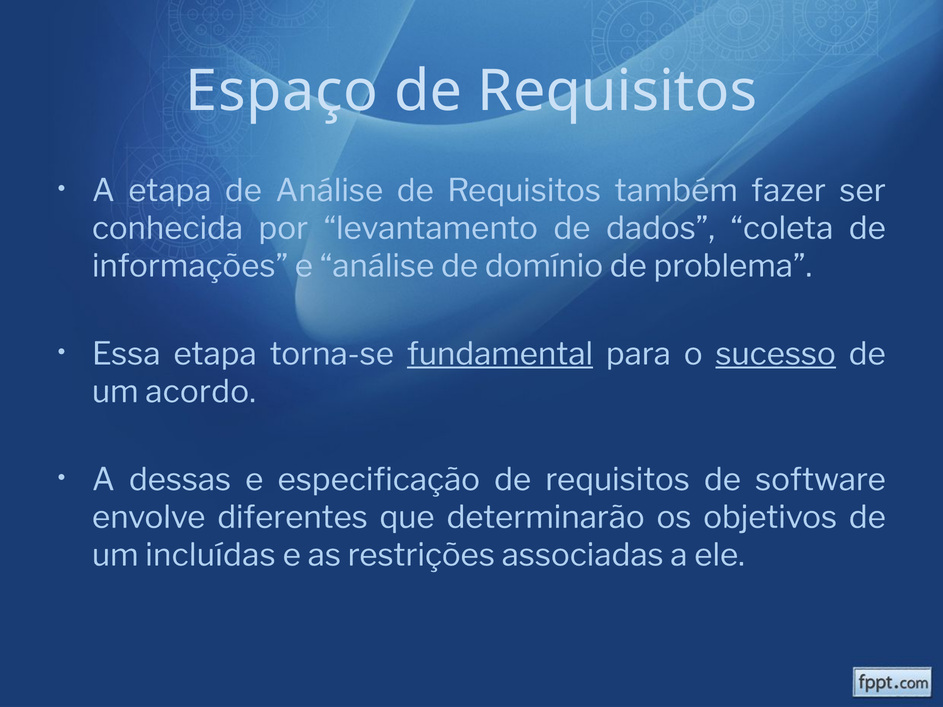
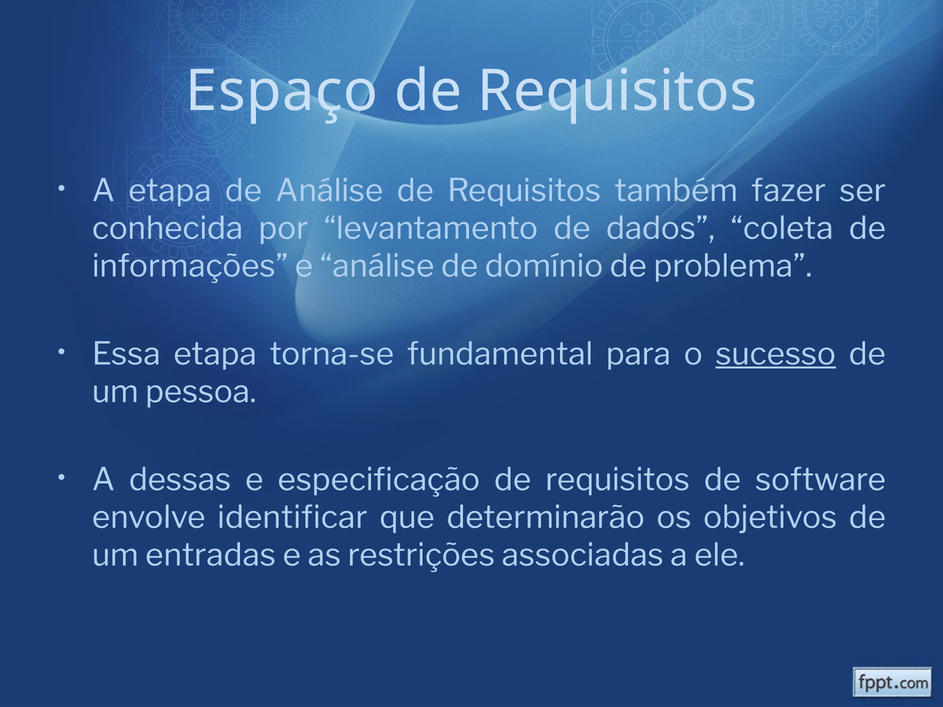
fundamental underline: present -> none (500, 354)
acordo: acordo -> pessoa (201, 392)
diferentes: diferentes -> identificar (292, 518)
incluídas: incluídas -> entradas (211, 555)
